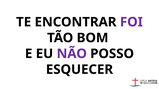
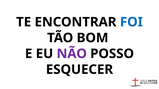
FOI colour: purple -> blue (131, 22)
